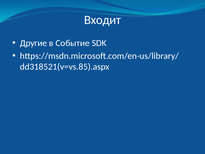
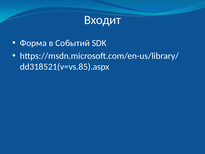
Другие: Другие -> Форма (33, 43)
Событие: Событие -> Событий (73, 43)
